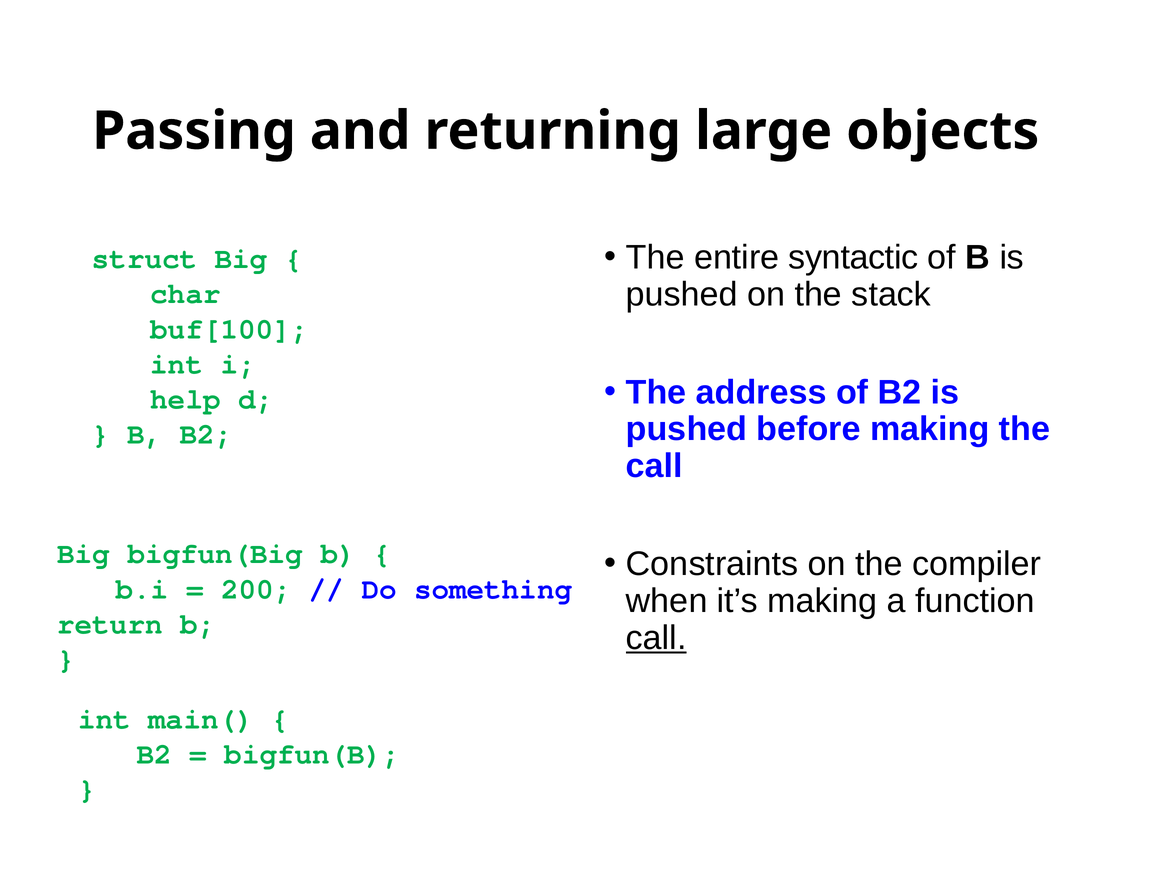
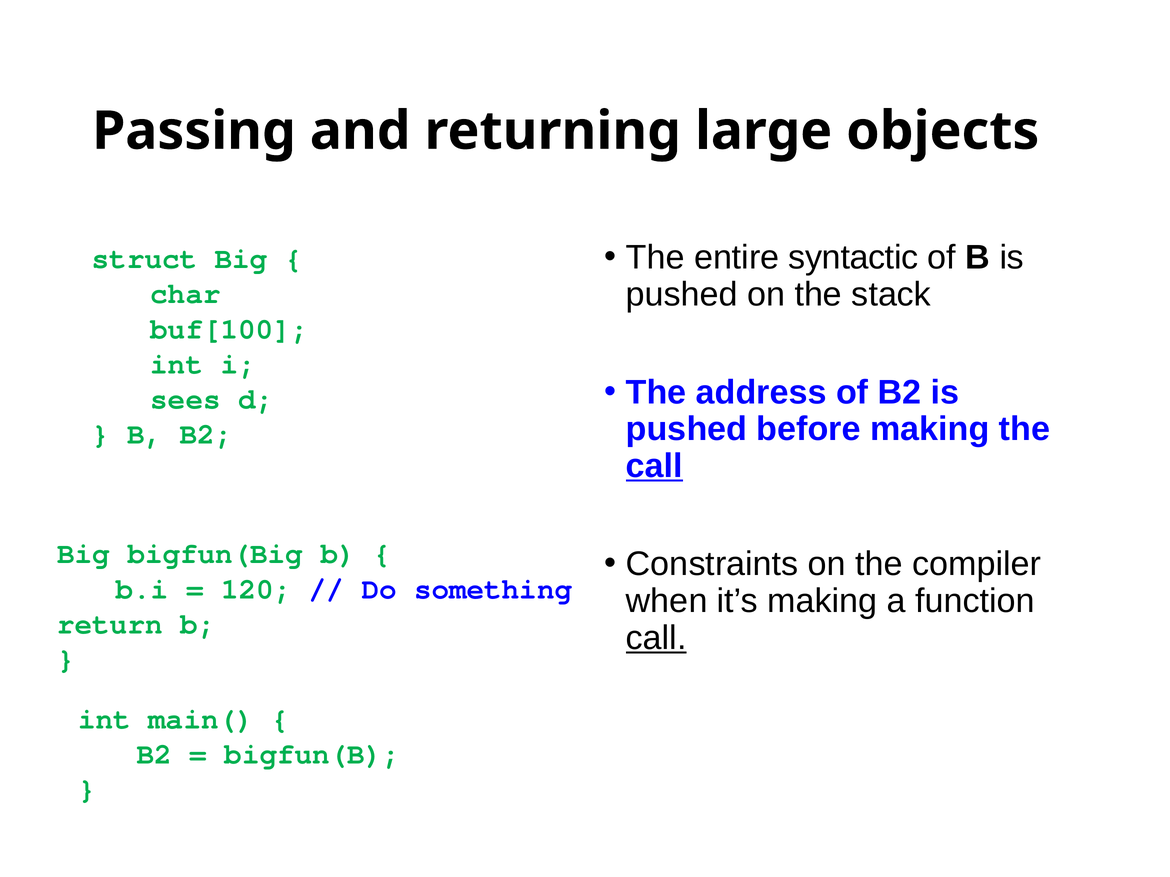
help: help -> sees (186, 399)
call underline: none -> present (654, 466)
200: 200 -> 120 (256, 589)
